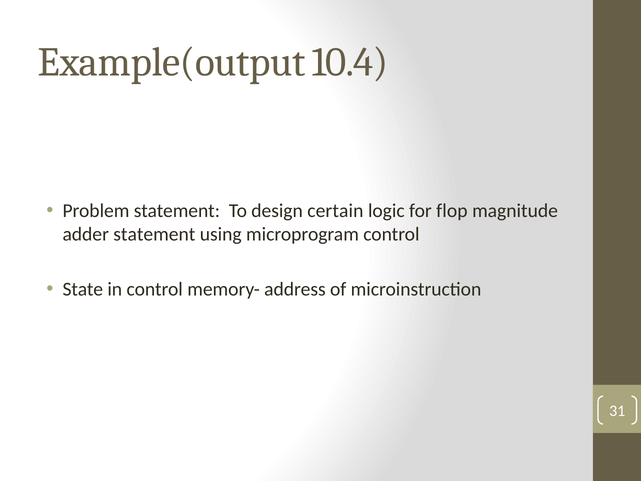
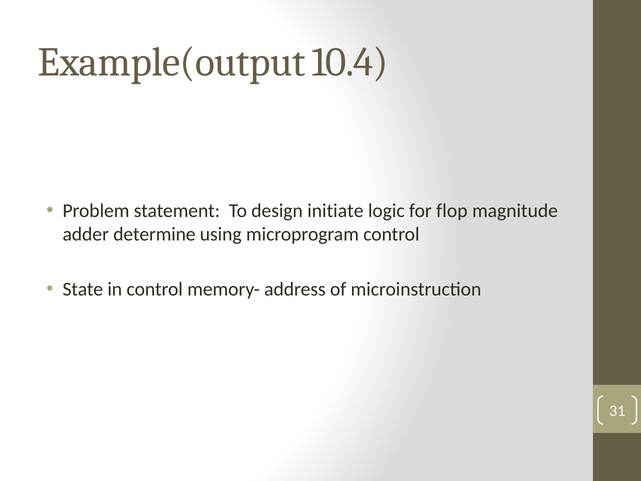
certain: certain -> initiate (335, 211)
adder statement: statement -> determine (154, 234)
